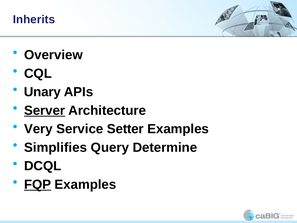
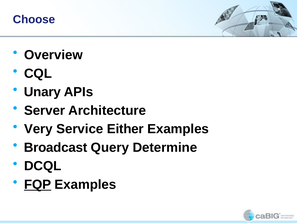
Inherits: Inherits -> Choose (34, 19)
Server underline: present -> none (45, 110)
Setter: Setter -> Either (125, 129)
Simplifies: Simplifies -> Broadcast (56, 147)
